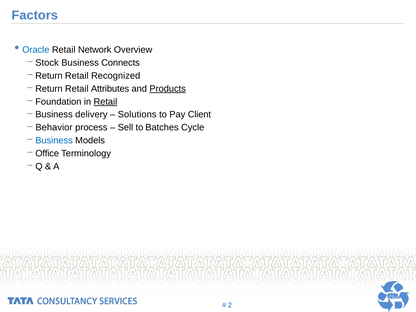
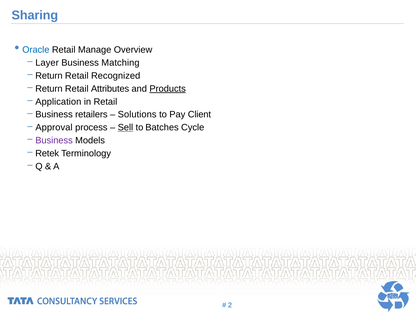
Factors: Factors -> Sharing (35, 15)
Network: Network -> Manage (95, 50)
Stock: Stock -> Layer (47, 63)
Connects: Connects -> Matching (120, 63)
Foundation: Foundation -> Application (58, 102)
Retail underline: present -> none (105, 102)
delivery: delivery -> retailers (91, 115)
Behavior: Behavior -> Approval (54, 128)
Sell underline: none -> present (125, 128)
Business colour: blue -> purple (54, 140)
Office: Office -> Retek (47, 153)
